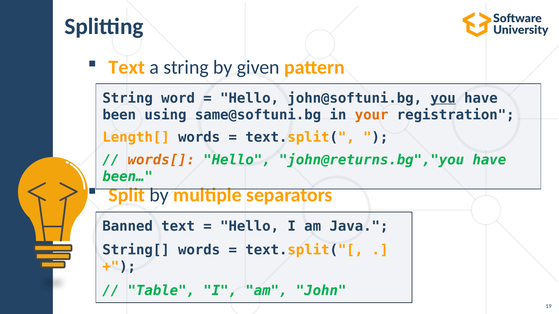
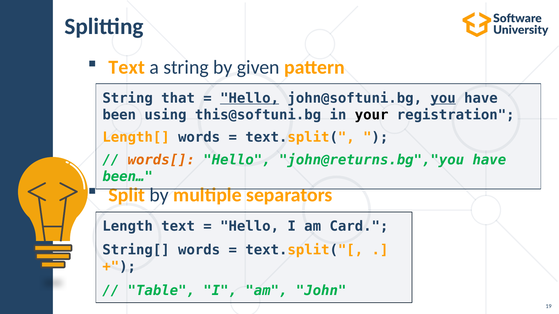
word: word -> that (178, 98)
Hello underline: none -> present (250, 98)
same@softuni.bg: same@softuni.bg -> this@softuni.bg (258, 115)
your colour: orange -> black (372, 115)
Banned: Banned -> Length (128, 226)
Java: Java -> Card (359, 226)
